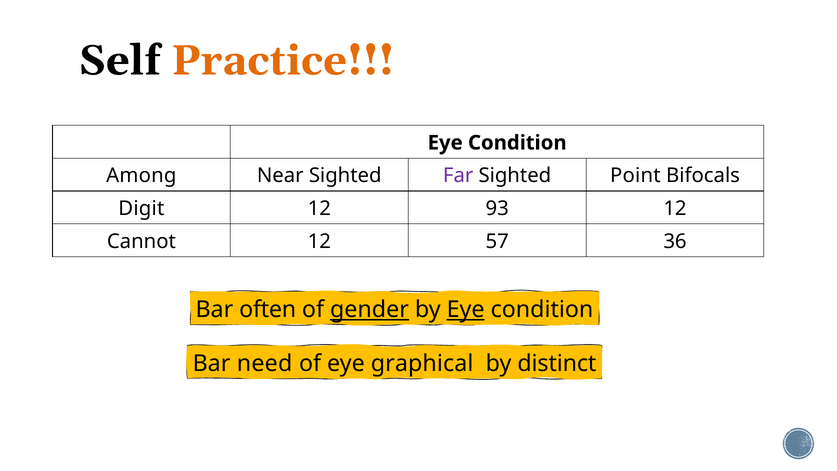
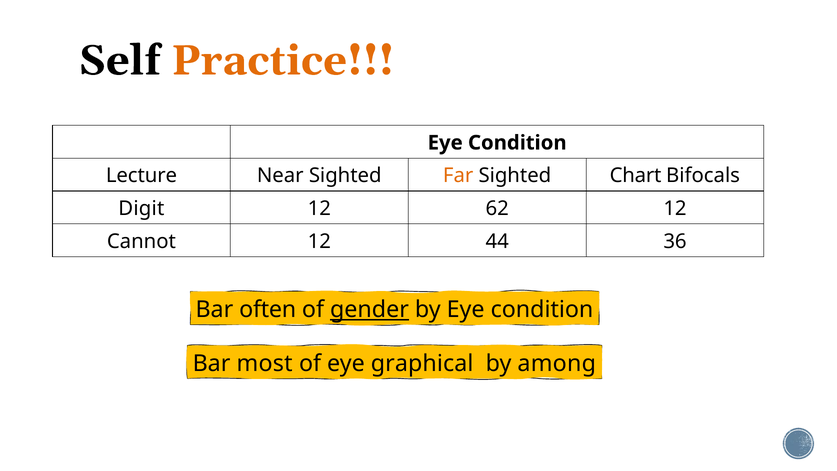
Among: Among -> Lecture (141, 176)
Far colour: purple -> orange (458, 176)
Point: Point -> Chart (636, 176)
93: 93 -> 62 (497, 209)
57: 57 -> 44 (497, 241)
Eye underline: present -> none (466, 310)
need: need -> most (265, 363)
distinct: distinct -> among (557, 363)
